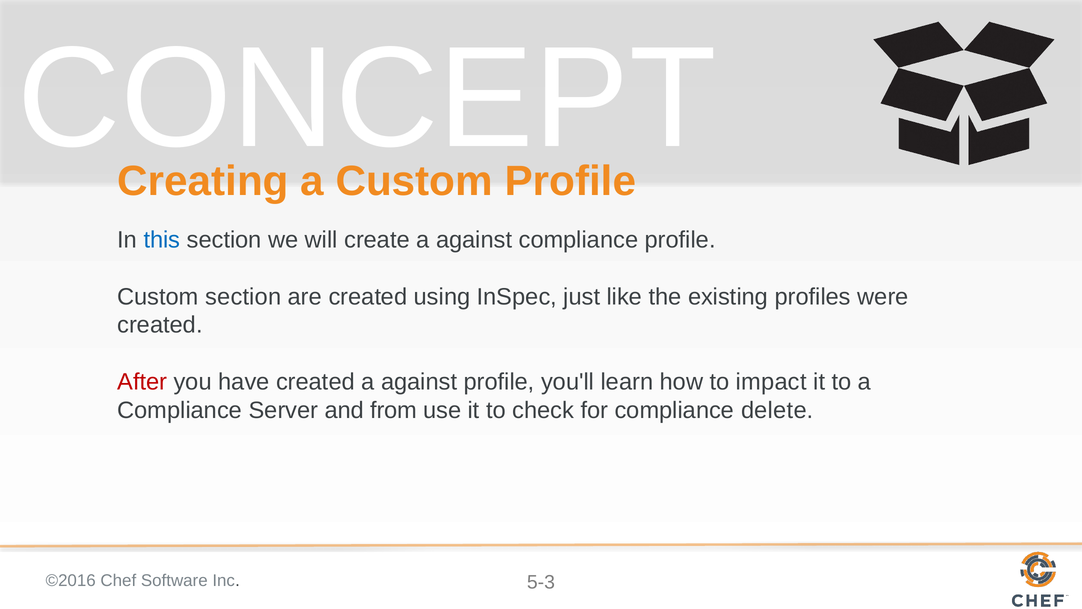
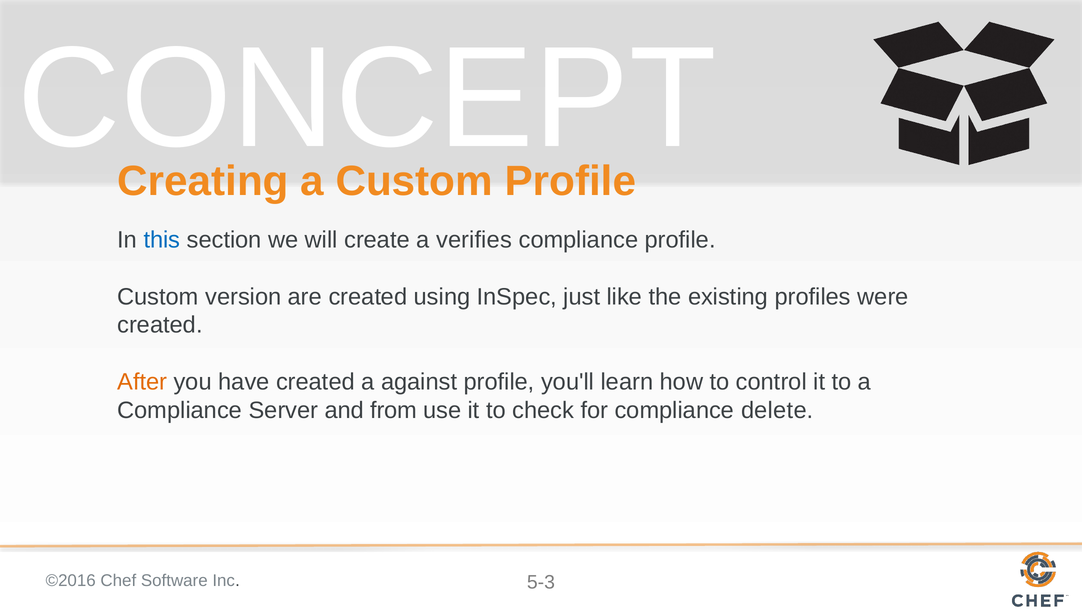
create a against: against -> verifies (474, 240)
Custom section: section -> version (243, 297)
After colour: red -> orange (142, 382)
impact: impact -> control (771, 382)
